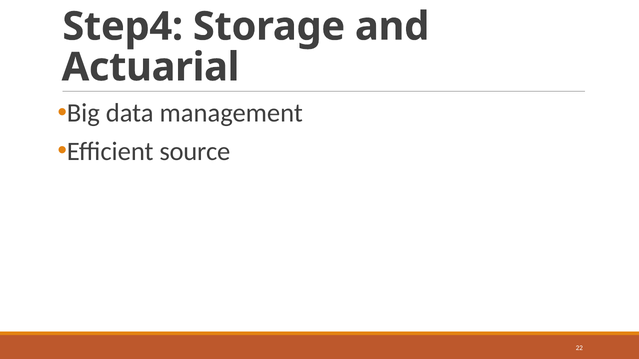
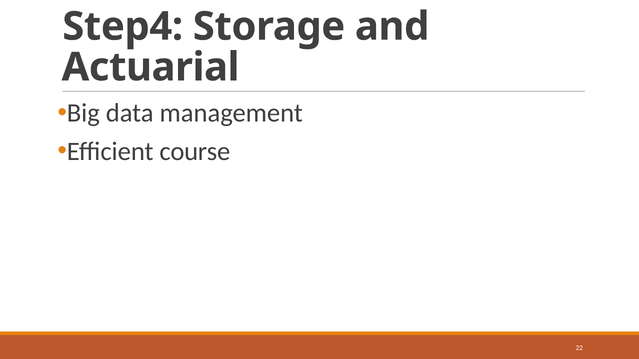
source: source -> course (195, 151)
